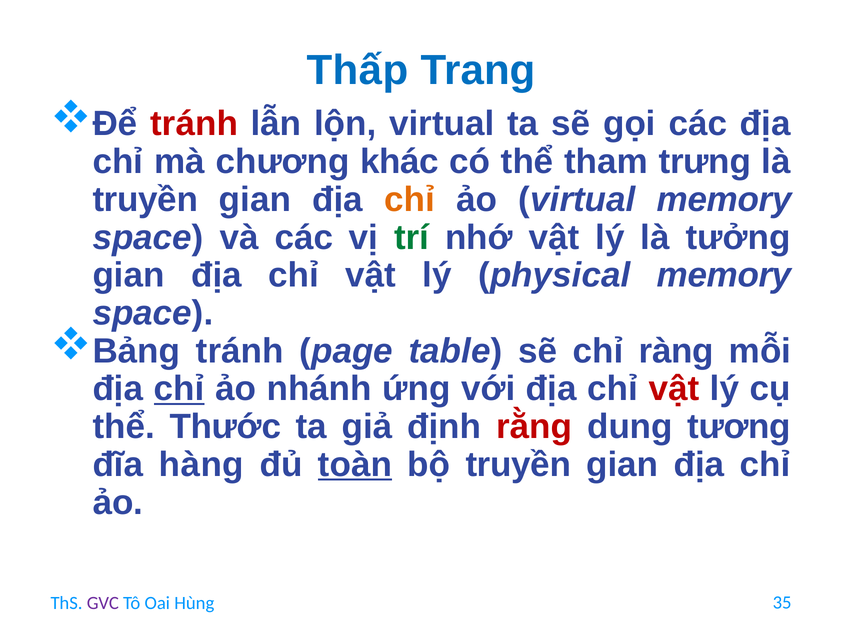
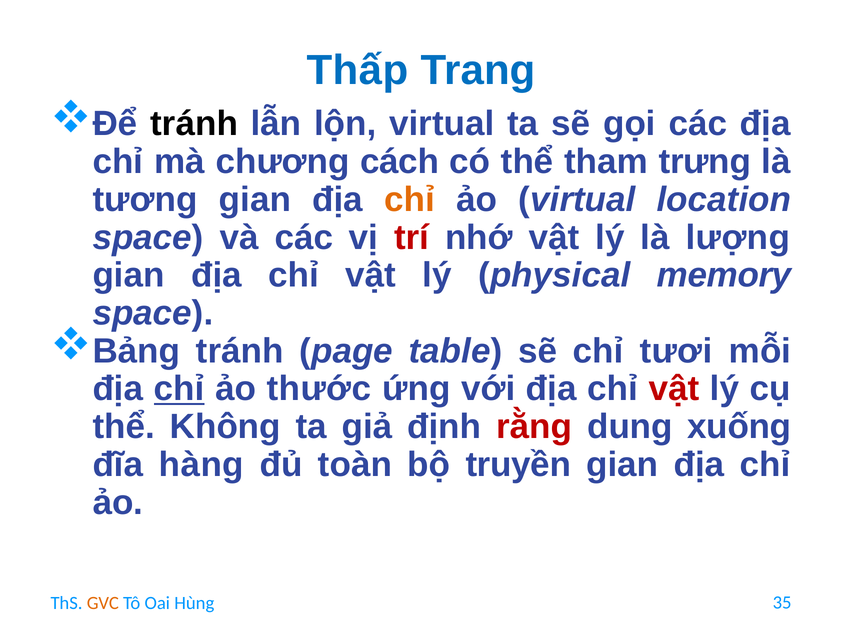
tránh colour: red -> black (194, 124)
khác: khác -> cách (400, 162)
truyền: truyền -> tương (145, 200)
virtual memory: memory -> location (724, 200)
trí colour: green -> red (412, 238)
tưởng: tưởng -> lượng (738, 238)
ràng: ràng -> tươi (676, 351)
nhánh: nhánh -> thước (319, 389)
Thước: Thước -> Không (225, 427)
tương: tương -> xuống (739, 427)
toàn underline: present -> none (355, 465)
GVC colour: purple -> orange (103, 603)
